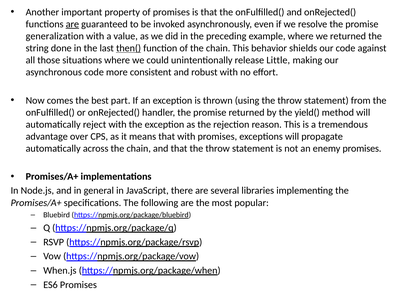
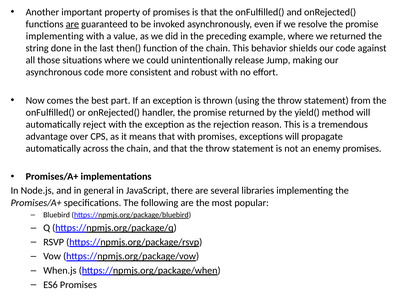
generalization: generalization -> implementing (55, 36)
then( underline: present -> none (129, 48)
Little: Little -> Jump (278, 60)
